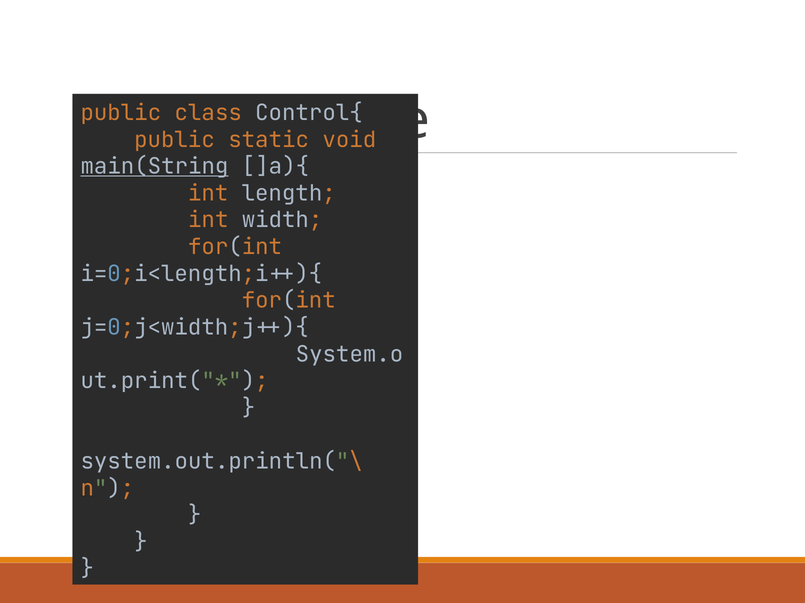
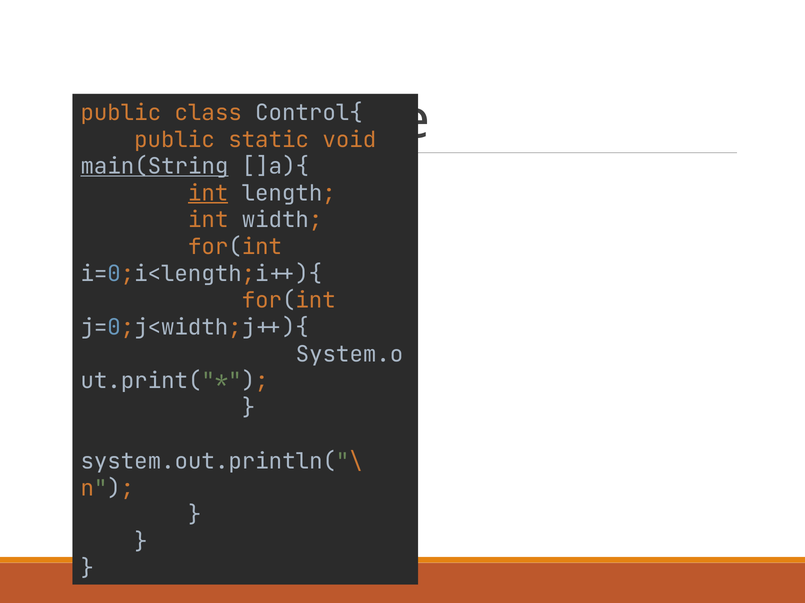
int underline: none -> present (208, 194)
